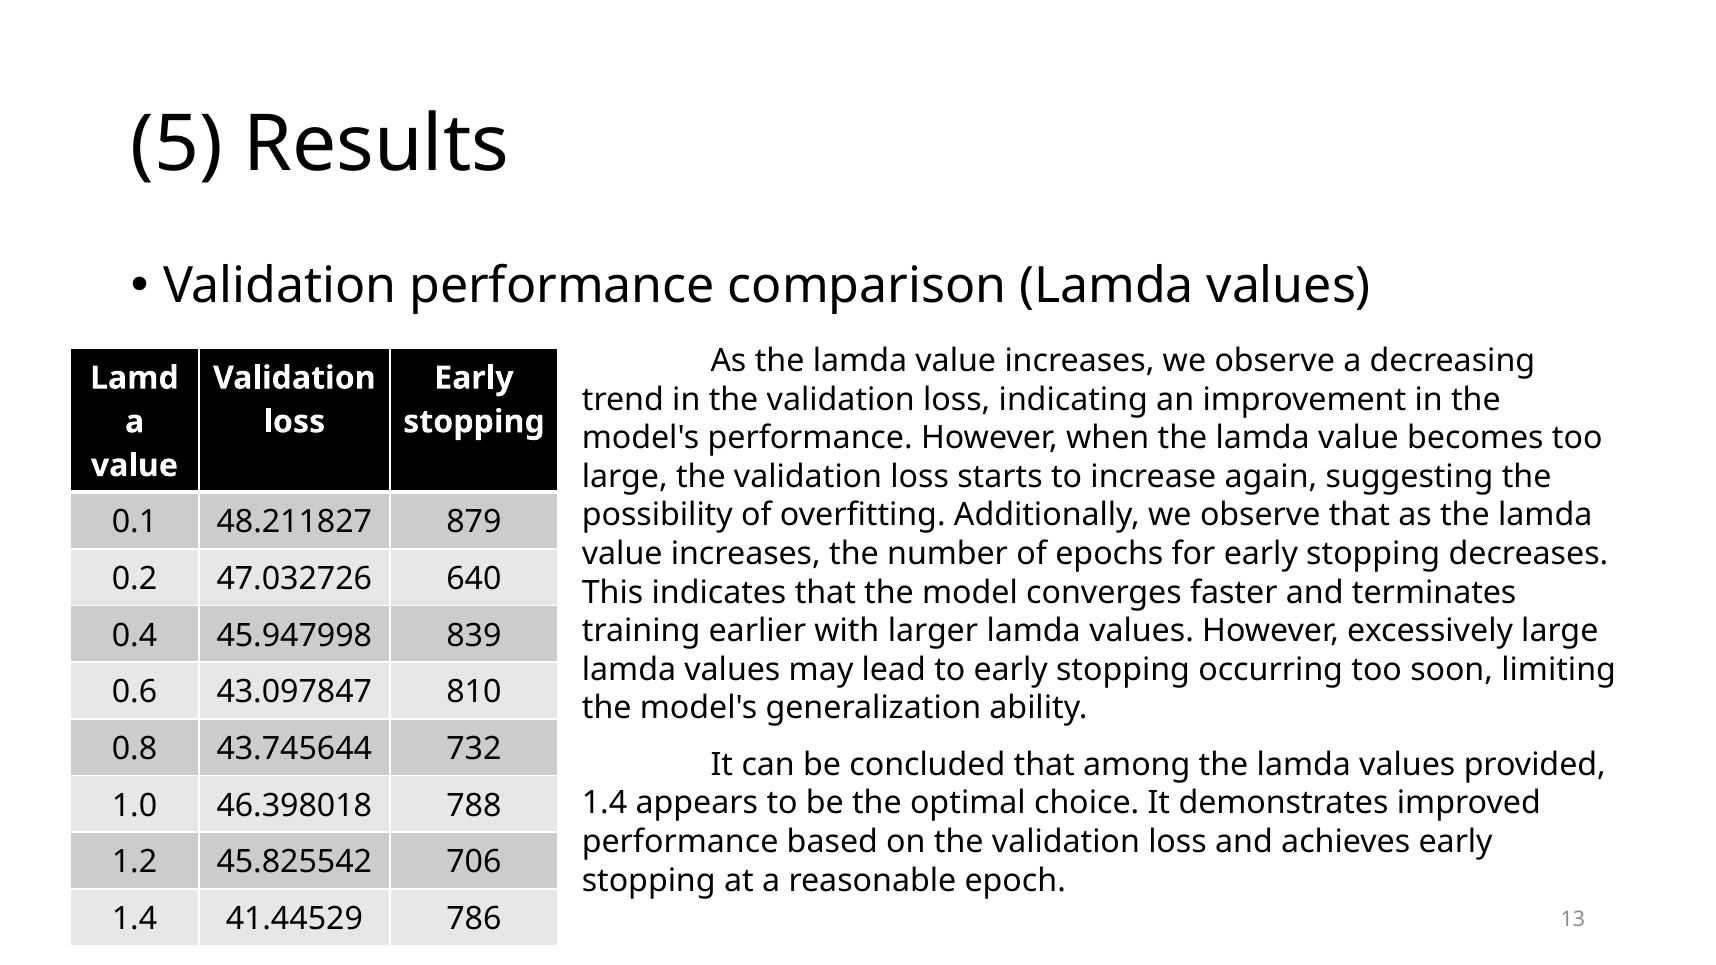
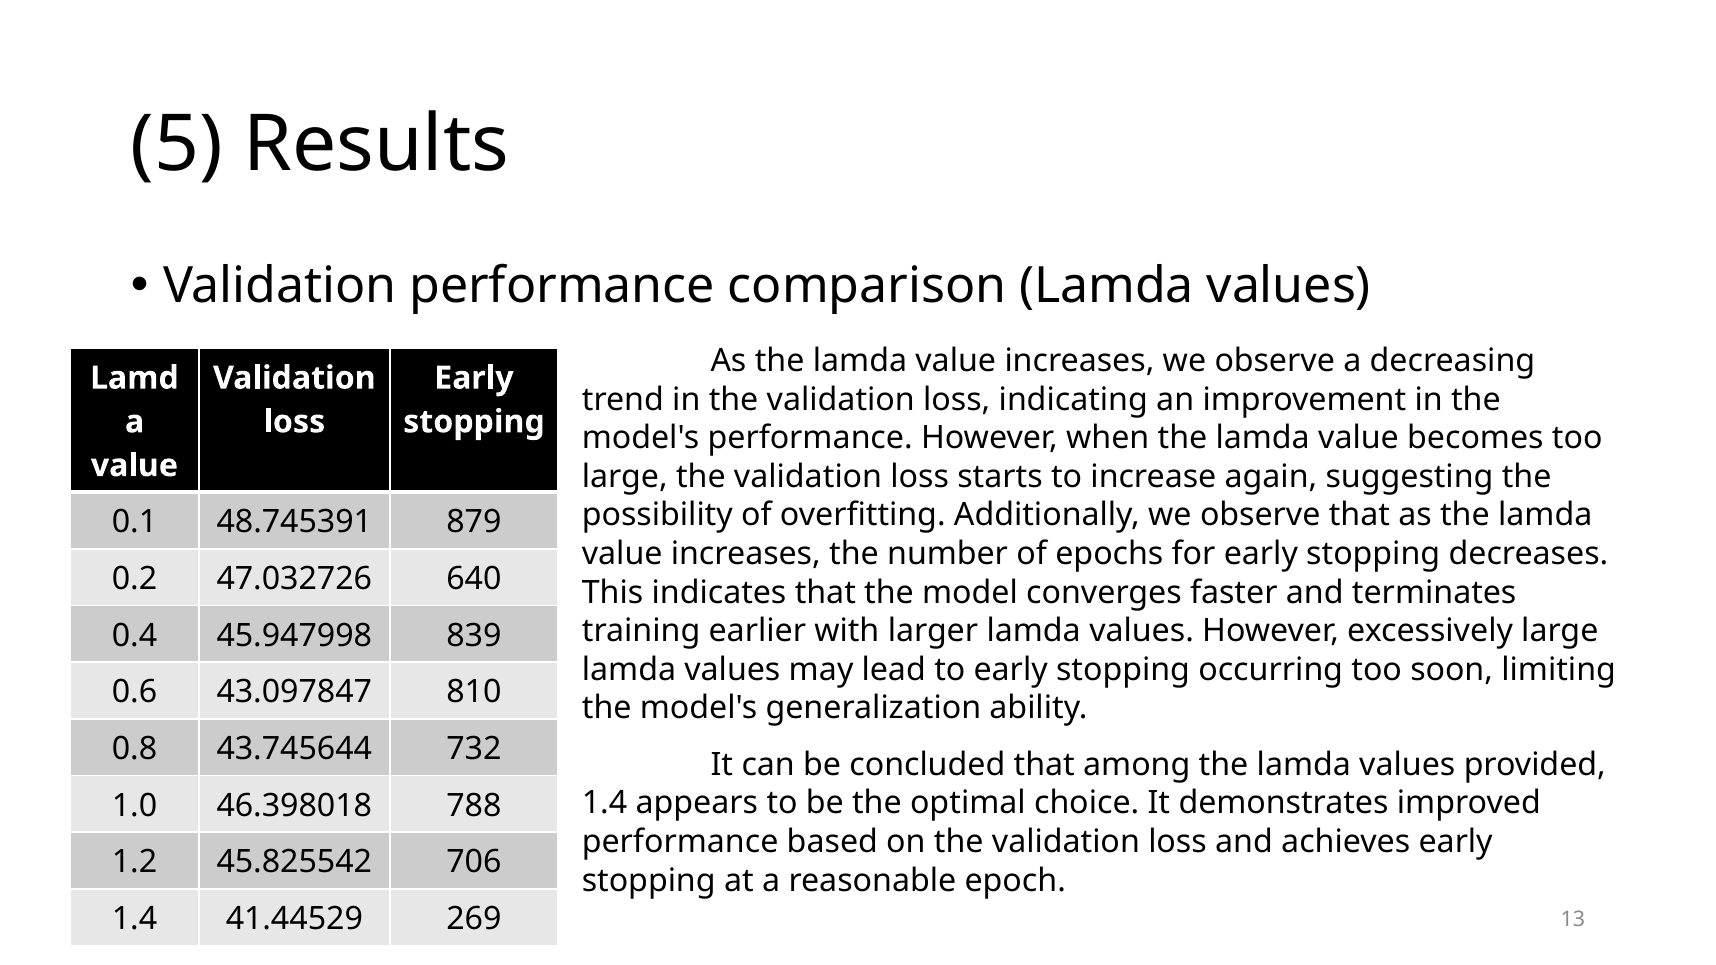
48.211827: 48.211827 -> 48.745391 (294, 522)
786: 786 -> 269 (474, 919)
